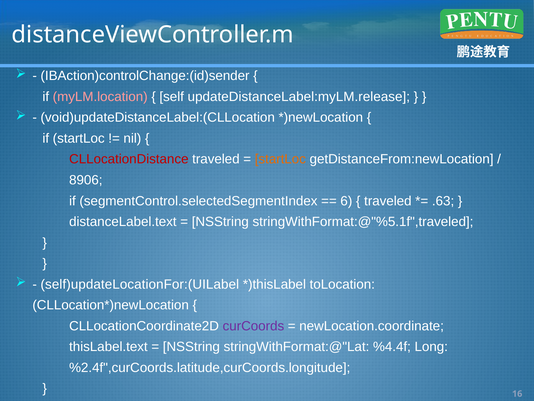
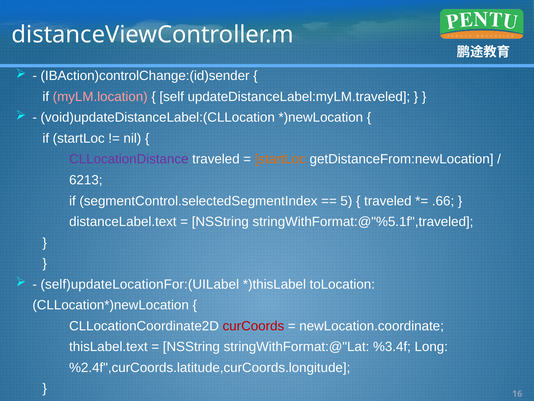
updateDistanceLabel:myLM.release: updateDistanceLabel:myLM.release -> updateDistanceLabel:myLM.traveled (299, 97)
CLLocationDistance colour: red -> purple (129, 159)
8906: 8906 -> 6213 (86, 180)
6: 6 -> 5 (346, 201)
.63: .63 -> .66 (443, 201)
curCoords colour: purple -> red (253, 326)
%4.4f: %4.4f -> %3.4f (392, 346)
